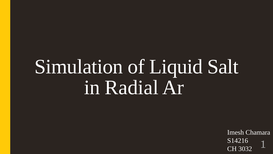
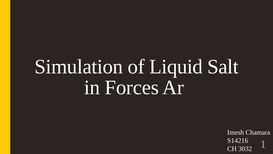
Radial: Radial -> Forces (132, 87)
